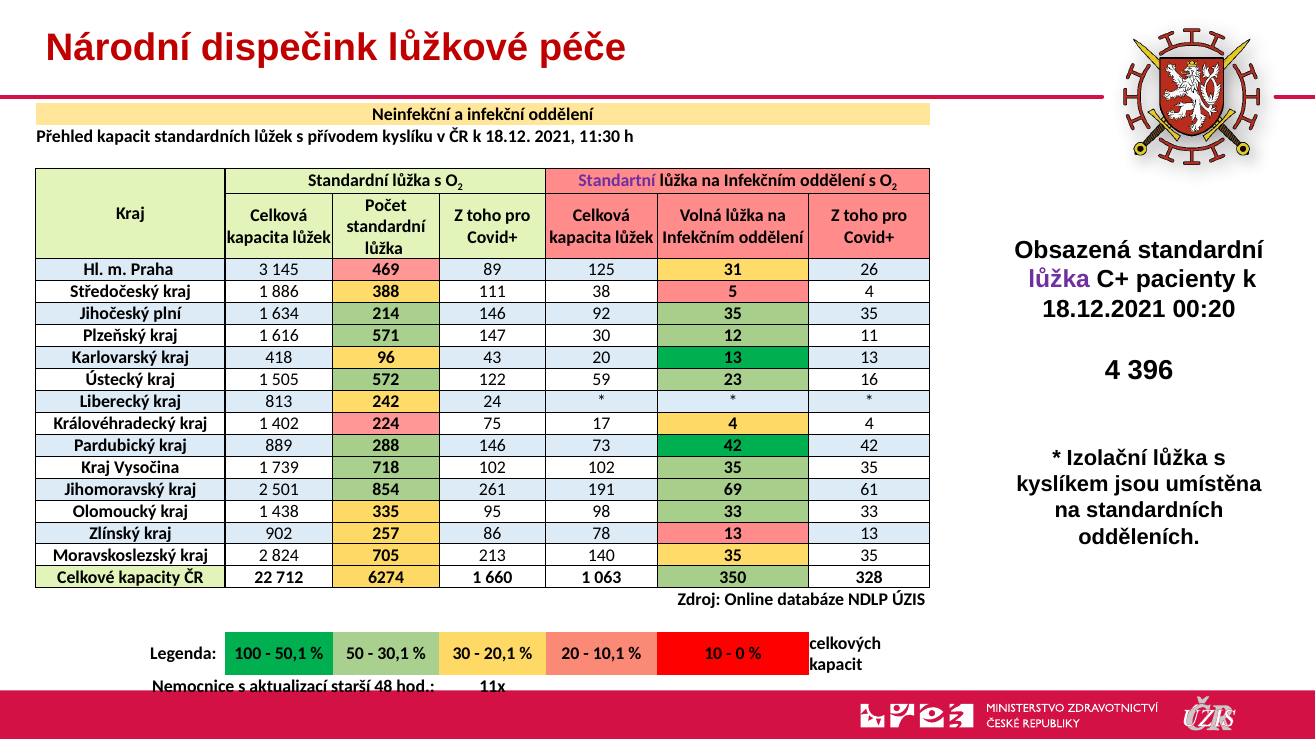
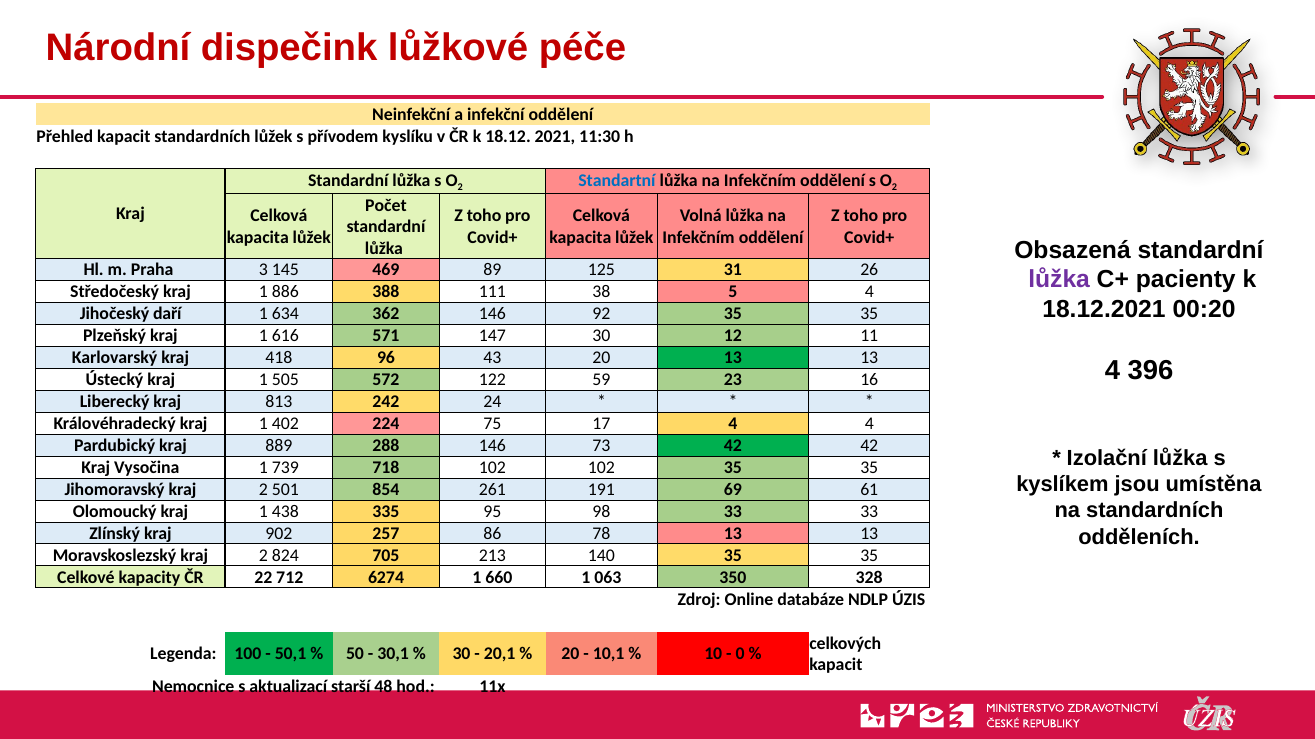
Standartní colour: purple -> blue (617, 181)
plní: plní -> daří (167, 314)
214: 214 -> 362 (386, 314)
